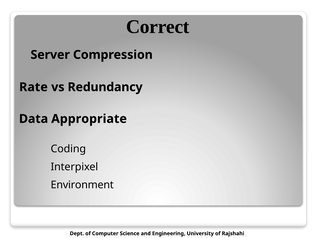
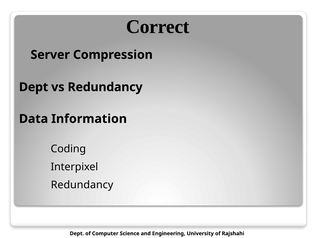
Rate: Rate -> Dept (34, 87)
Appropriate: Appropriate -> Information (89, 119)
Environment: Environment -> Redundancy (82, 185)
